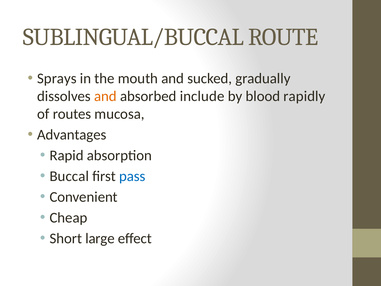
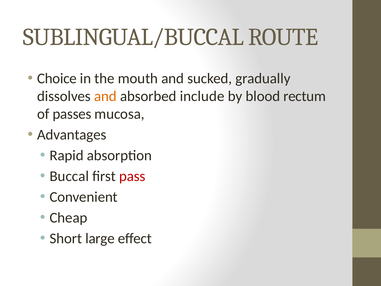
Sprays: Sprays -> Choice (57, 78)
rapidly: rapidly -> rectum (305, 96)
routes: routes -> passes (72, 114)
pass colour: blue -> red (132, 176)
